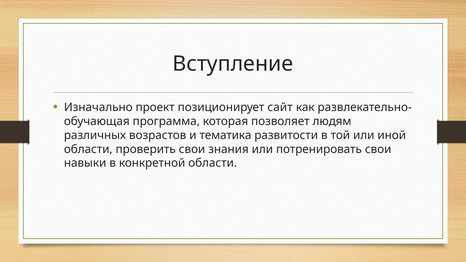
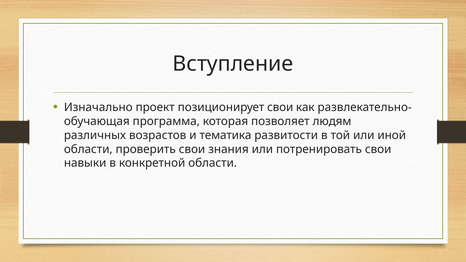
позиционирует сайт: сайт -> свои (280, 107)
